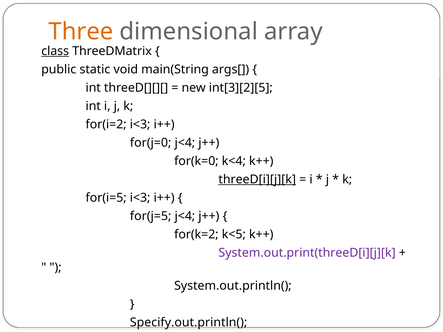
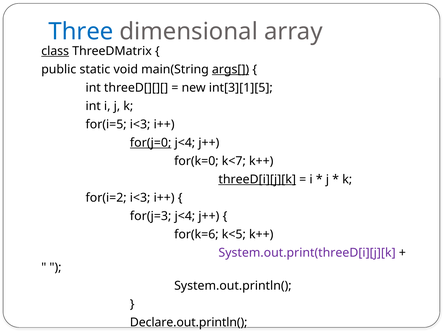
Three colour: orange -> blue (81, 32)
args[ underline: none -> present (231, 69)
int[3][2][5: int[3][2][5 -> int[3][1][5 (241, 88)
for(i=2: for(i=2 -> for(i=5 (106, 124)
for(j=0 underline: none -> present (151, 143)
k<4: k<4 -> k<7 (234, 161)
for(i=5: for(i=5 -> for(i=2 (106, 198)
for(j=5: for(j=5 -> for(j=3 (151, 216)
for(k=2: for(k=2 -> for(k=6 (196, 235)
Specify.out.println(: Specify.out.println( -> Declare.out.println( (189, 323)
